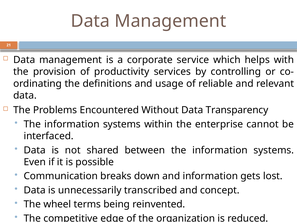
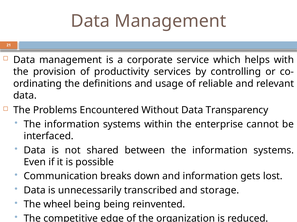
concept: concept -> storage (220, 191)
wheel terms: terms -> being (87, 205)
